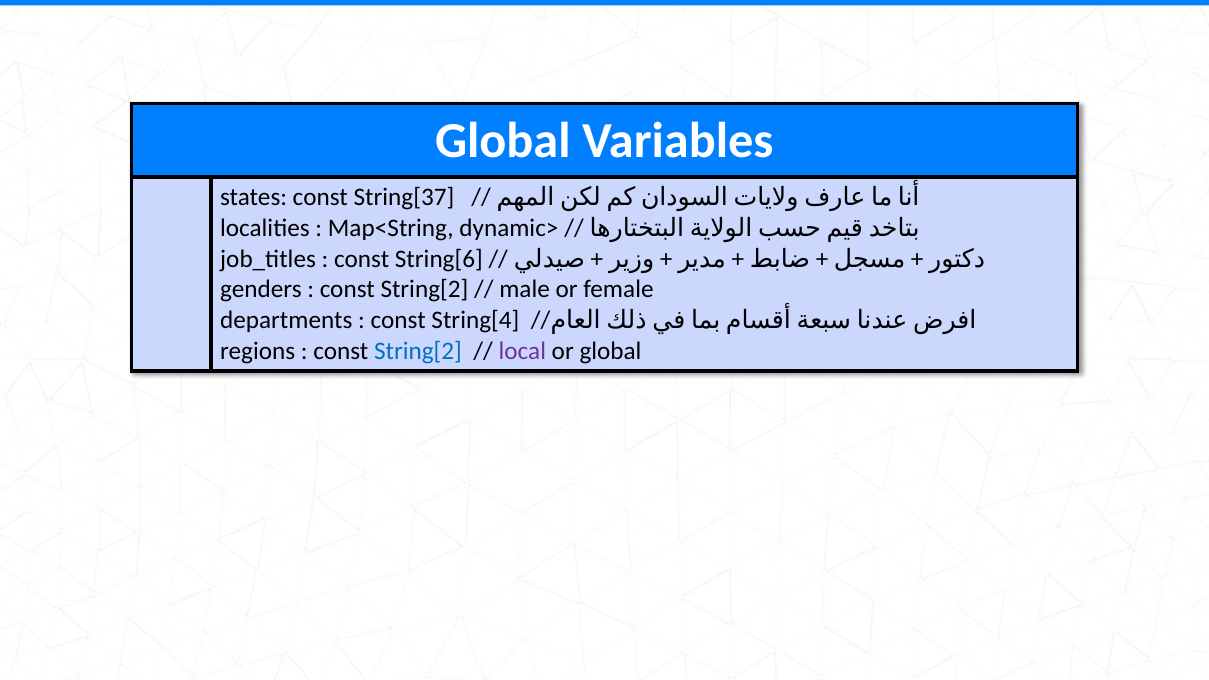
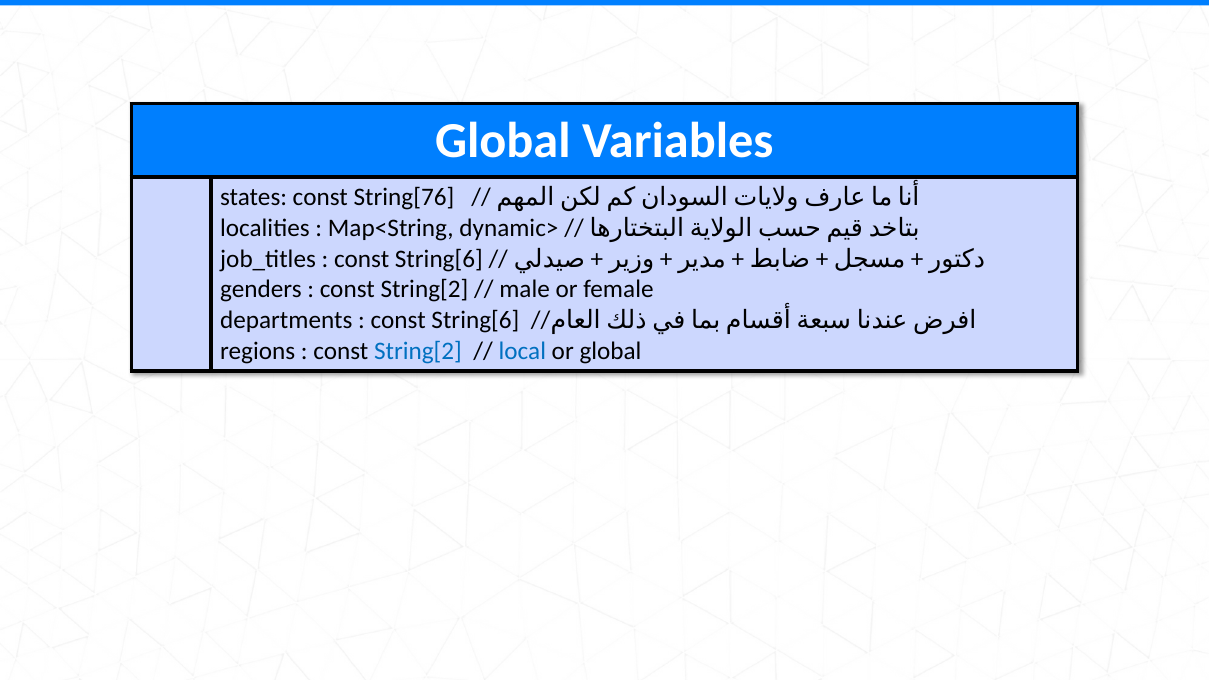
String[37: String[37 -> String[76 (404, 197)
String[4: String[4 -> String[6 (475, 320)
local colour: purple -> blue (522, 351)
